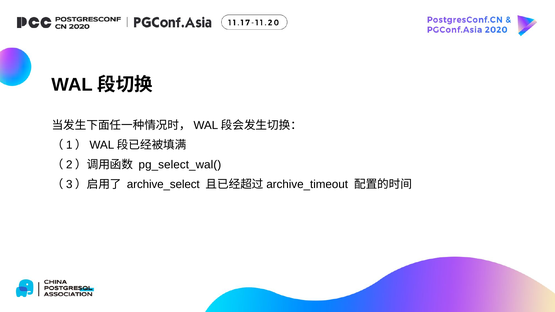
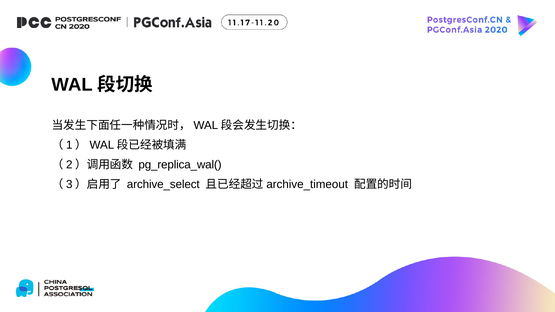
pg_select_wal(: pg_select_wal( -> pg_replica_wal( (180, 165)
